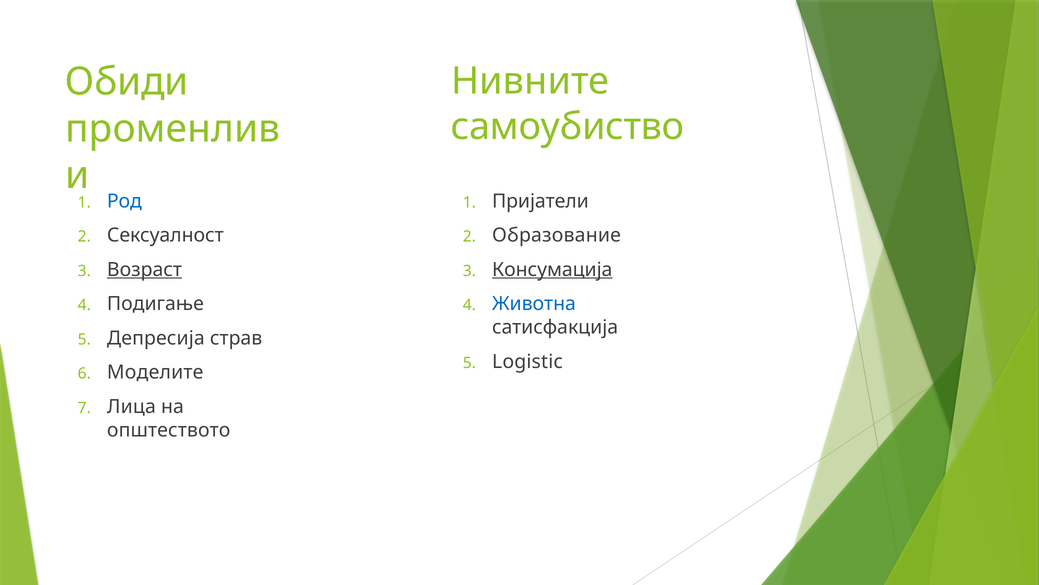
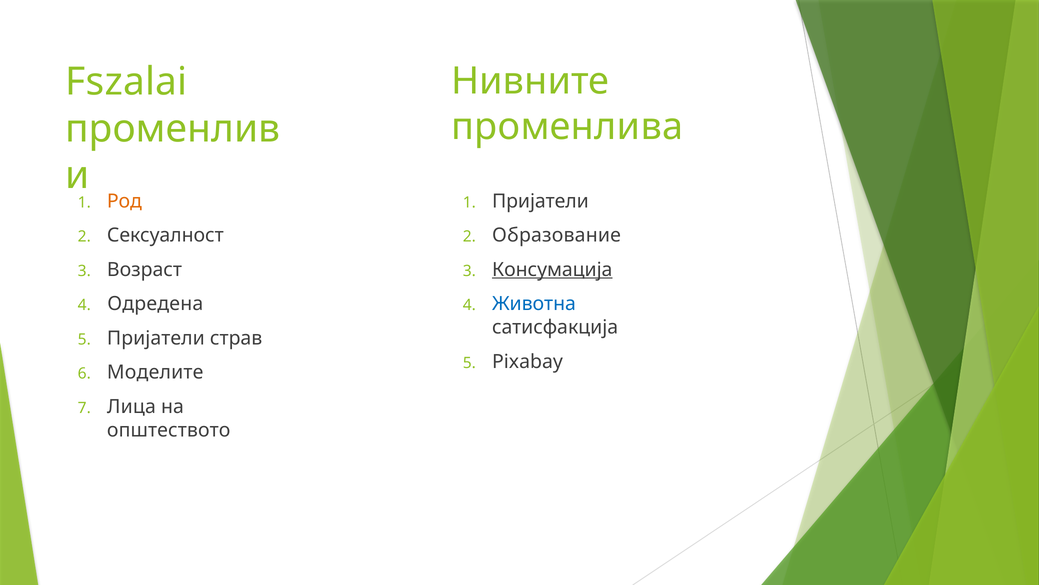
Обиди: Обиди -> Fszalai (126, 82)
самоубиство: самоубиство -> променлива (567, 127)
Род colour: blue -> orange (124, 201)
Возраст underline: present -> none (144, 269)
Подигање: Подигање -> Одредена (155, 304)
Депресија: Депресија -> Пријатели (156, 338)
Logistic: Logistic -> Pixabay (527, 361)
